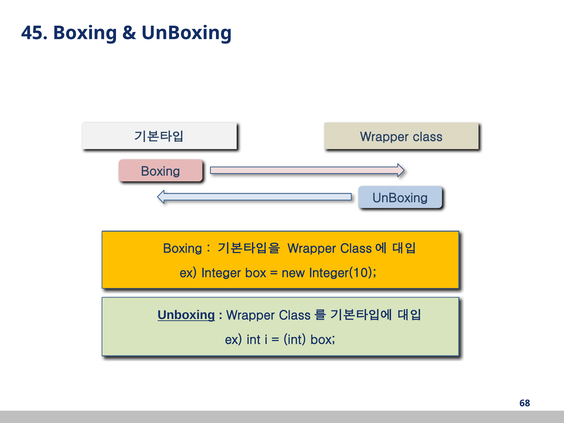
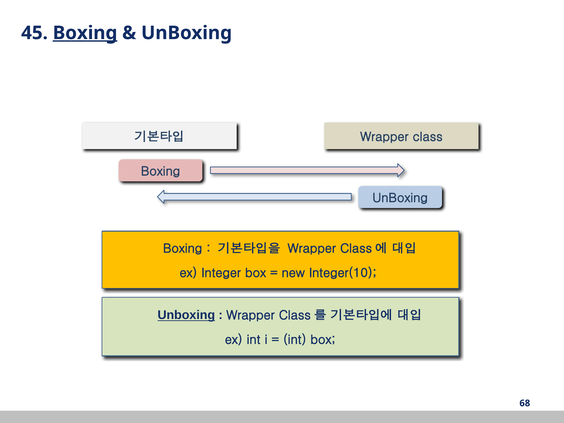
Boxing underline: none -> present (85, 33)
